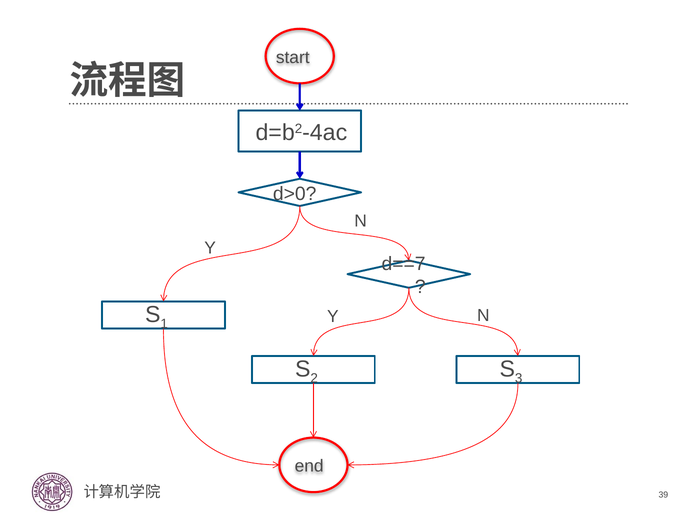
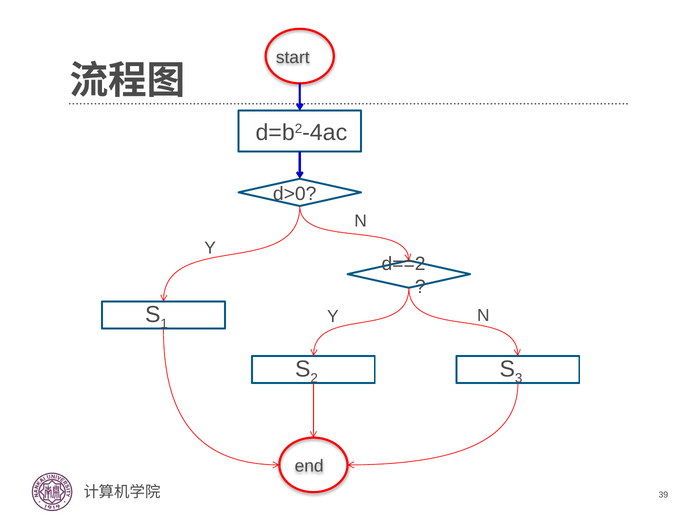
d==7: d==7 -> d==2 (404, 264)
